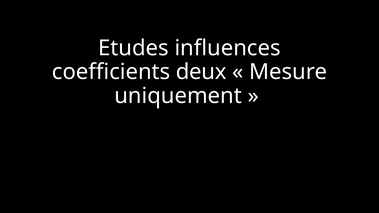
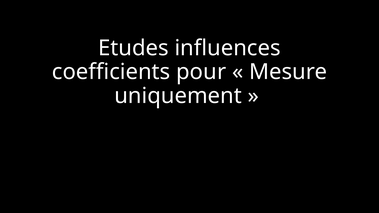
deux: deux -> pour (201, 72)
